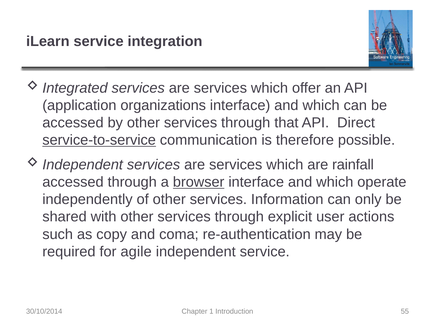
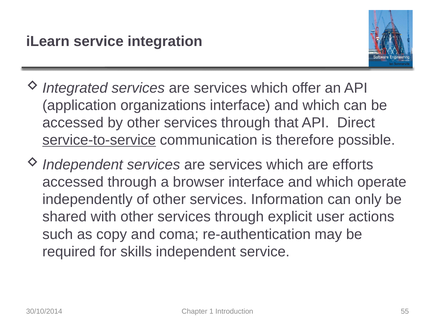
rainfall: rainfall -> efforts (353, 165)
browser underline: present -> none (199, 182)
agile: agile -> skills (136, 252)
